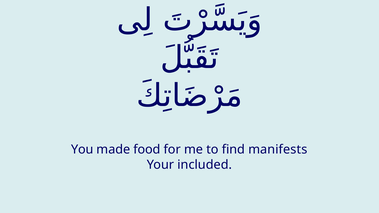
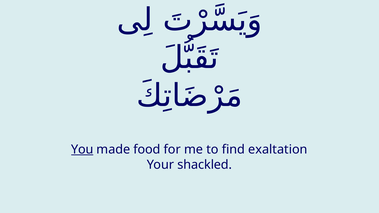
You underline: none -> present (82, 150)
manifests: manifests -> exaltation (278, 150)
included: included -> shackled (205, 165)
